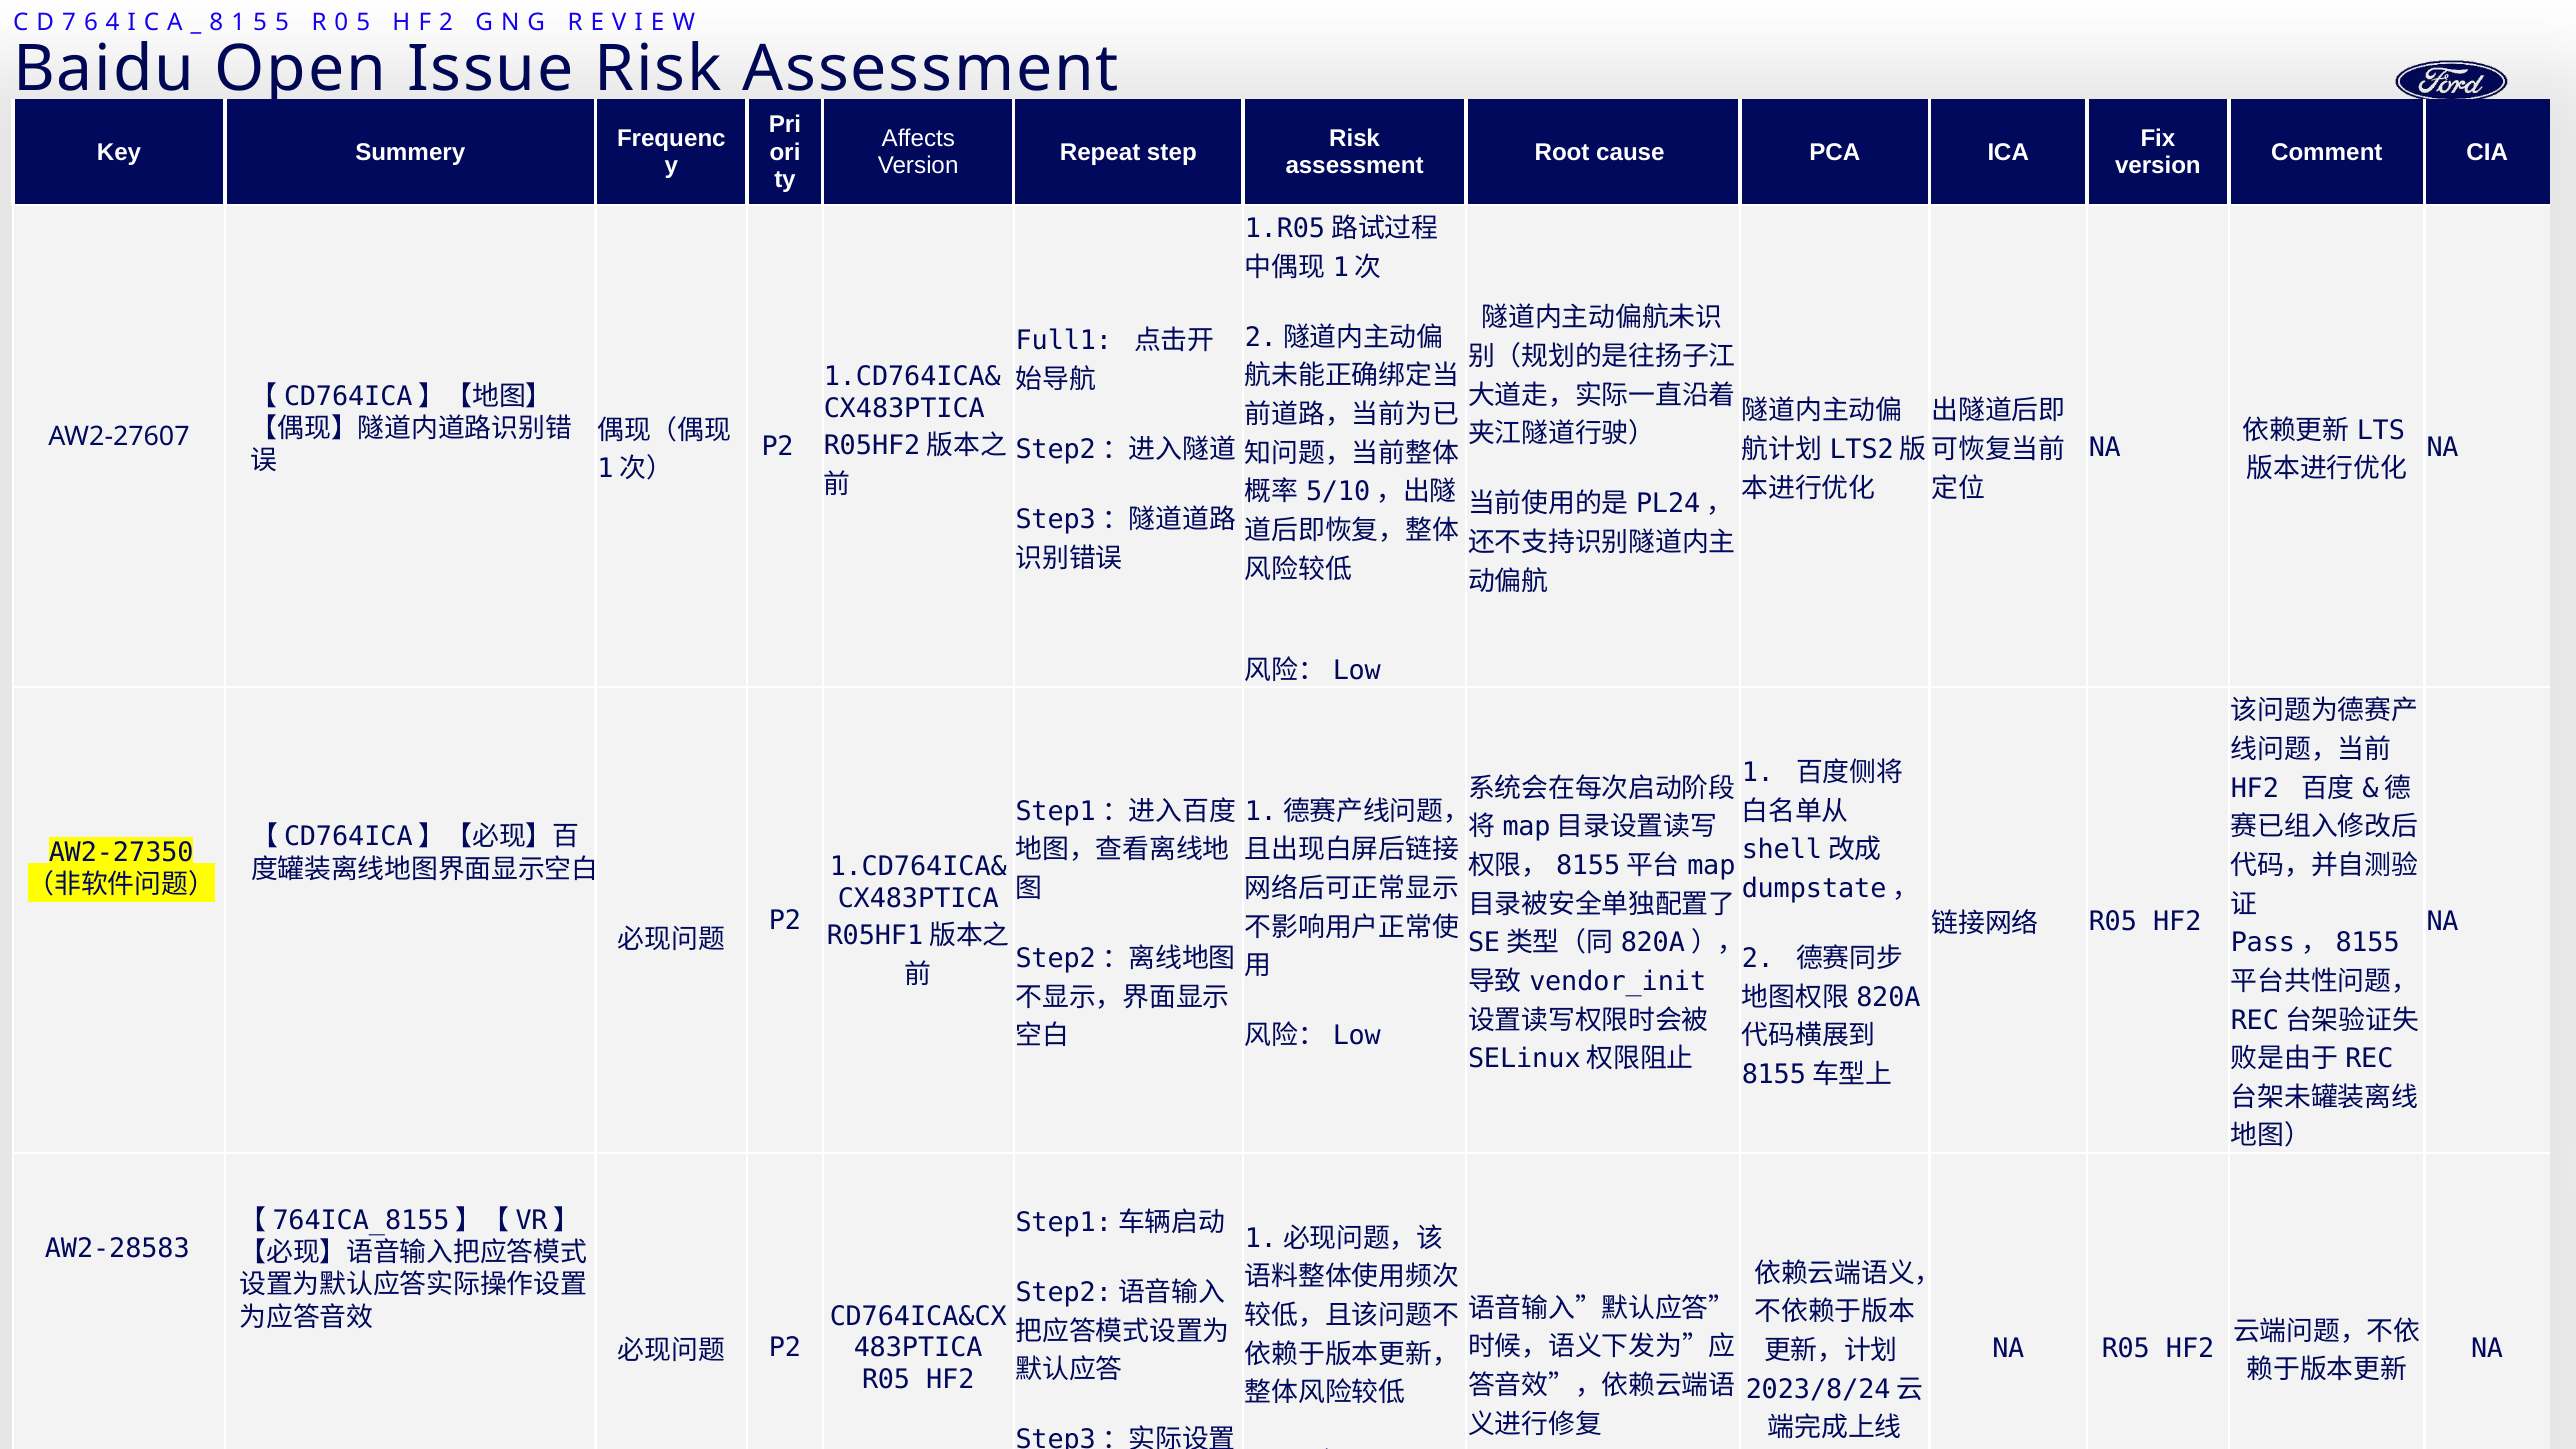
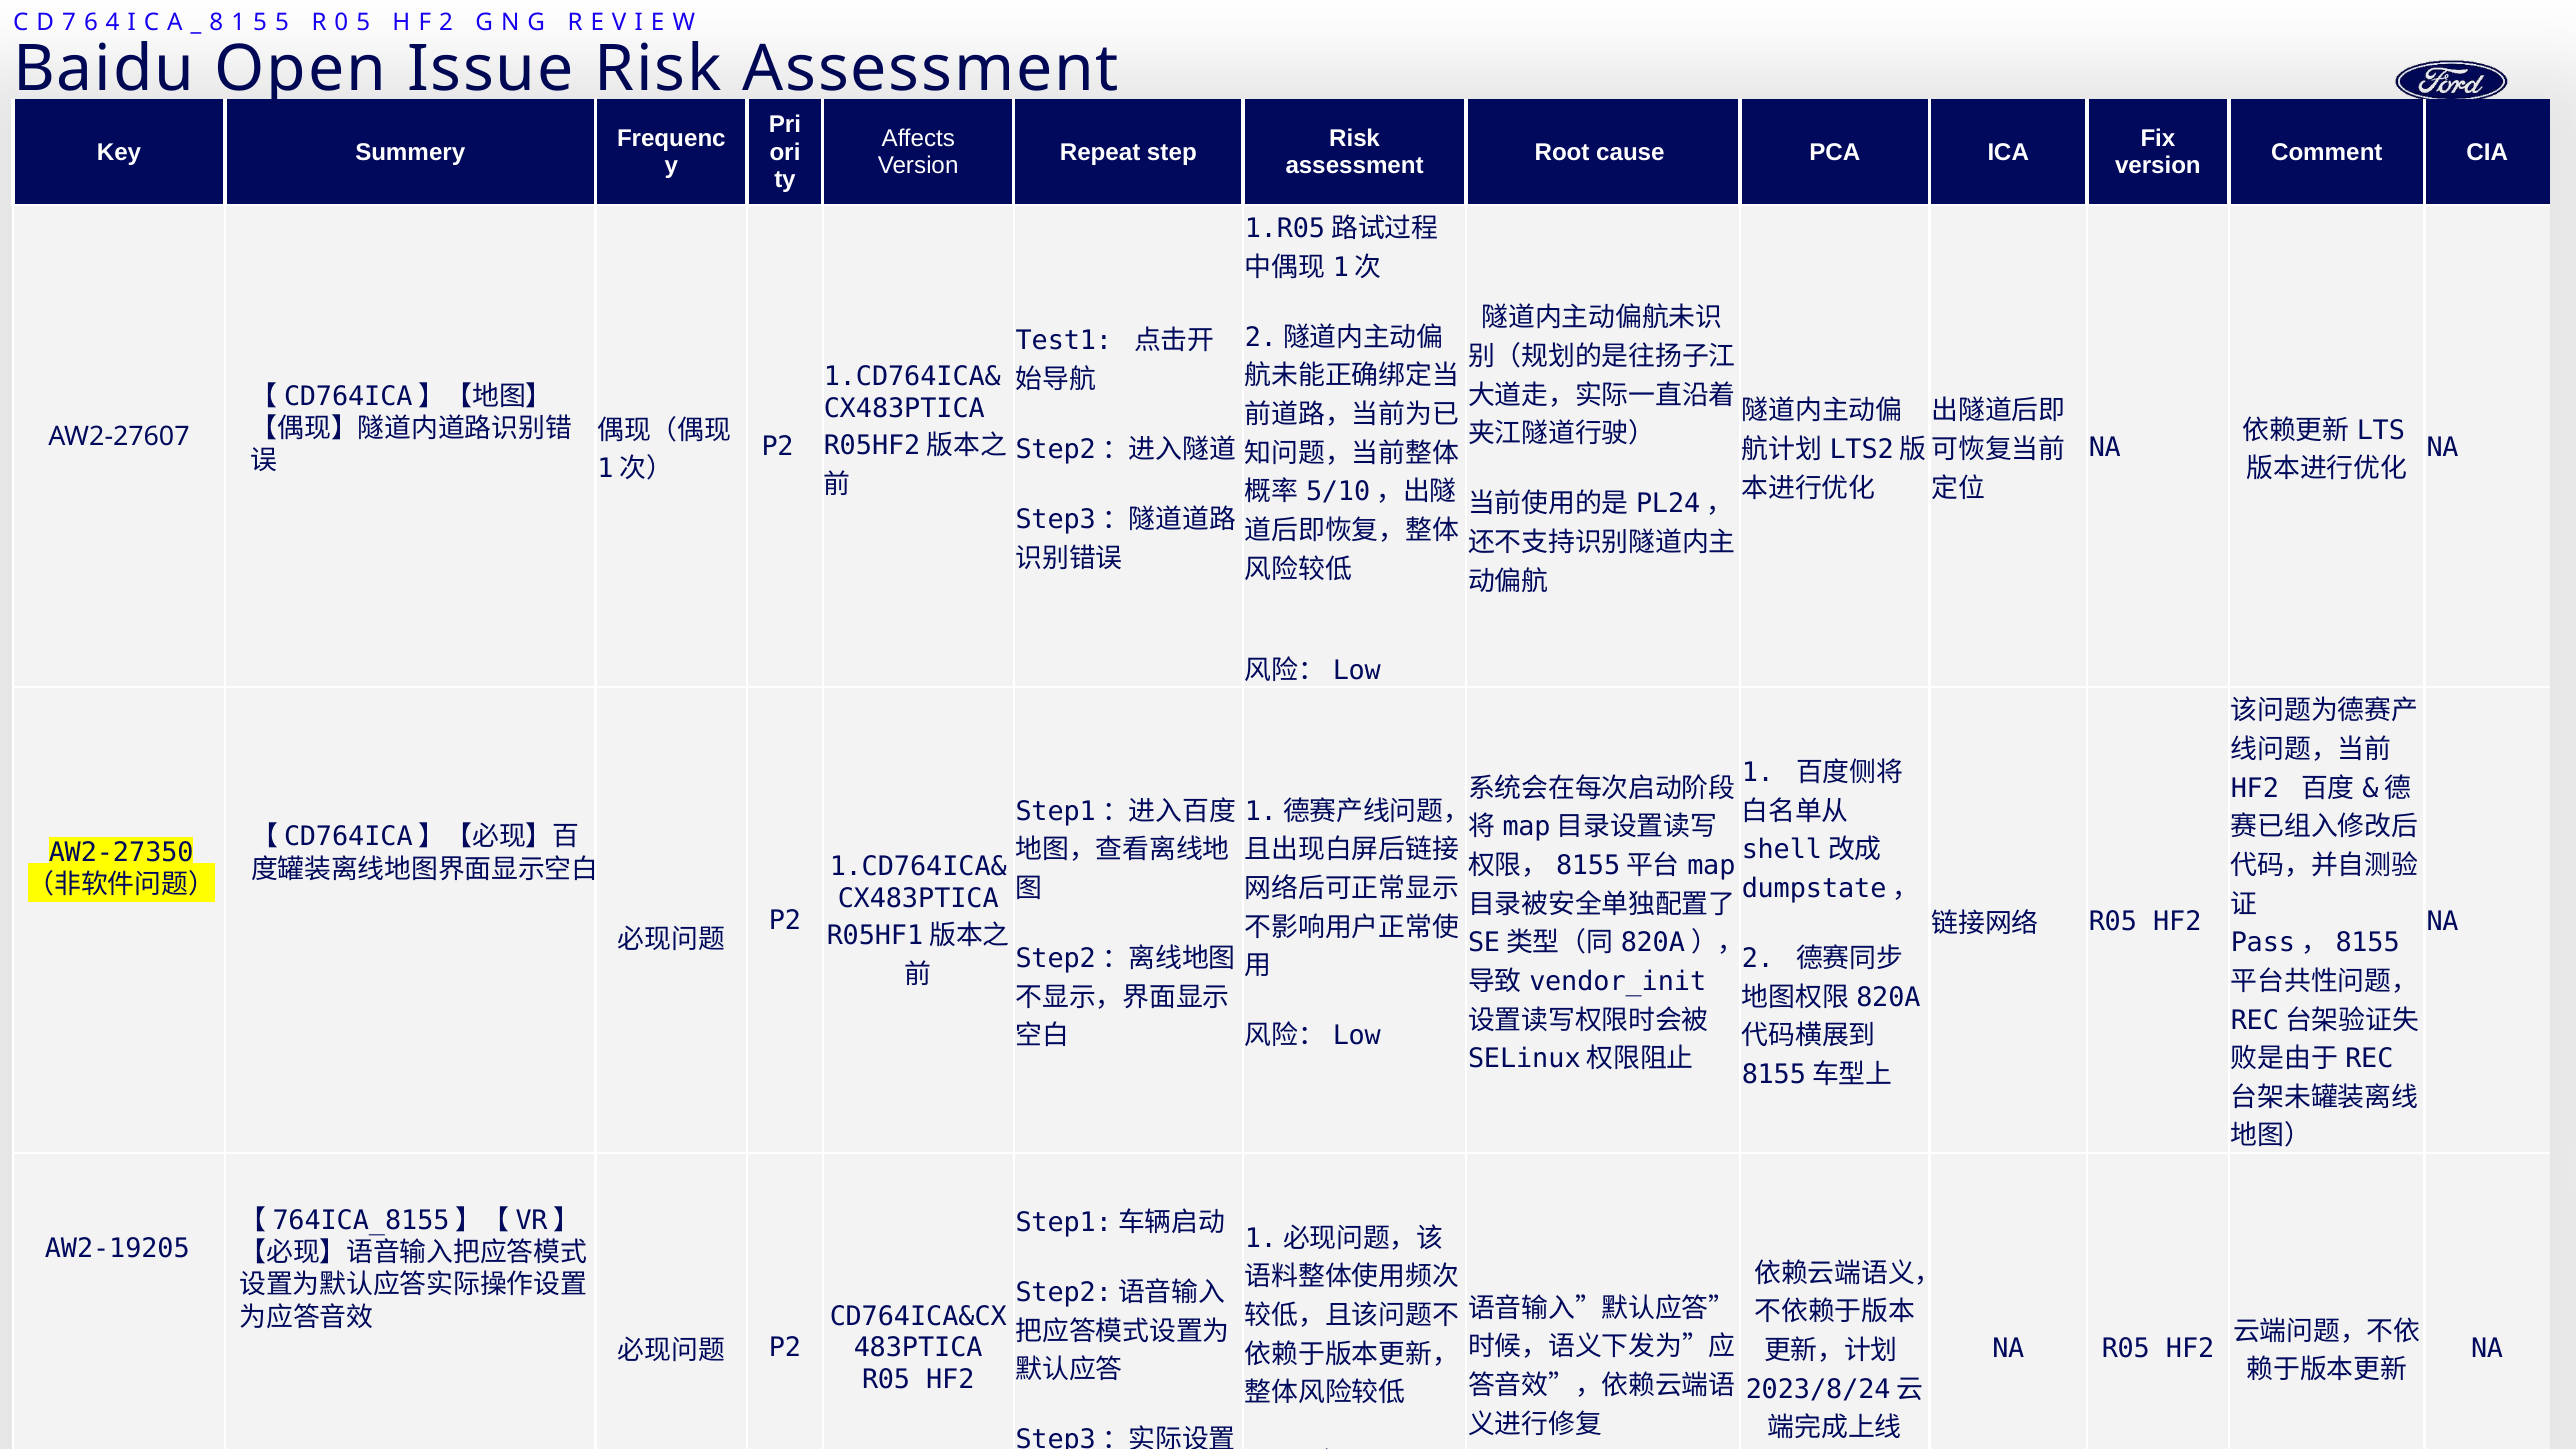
Full1: Full1 -> Test1 (1064, 341)
AW2-28583: AW2-28583 -> AW2-19205 (117, 1249)
